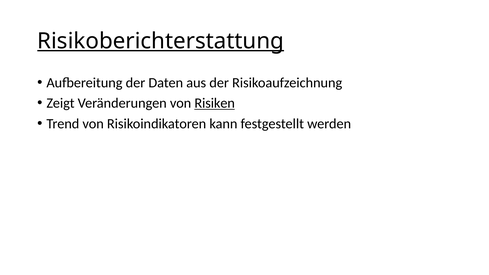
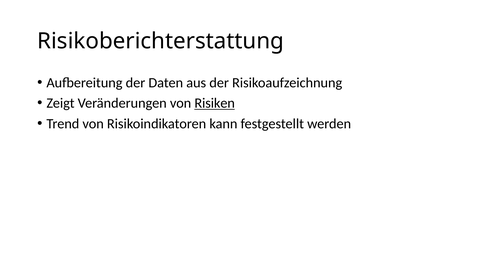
Risikoberichterstattung underline: present -> none (161, 41)
